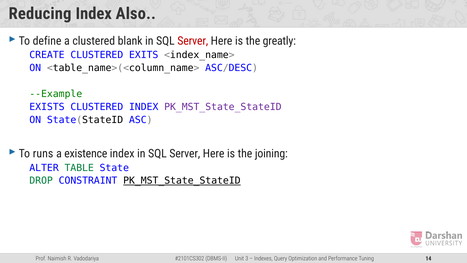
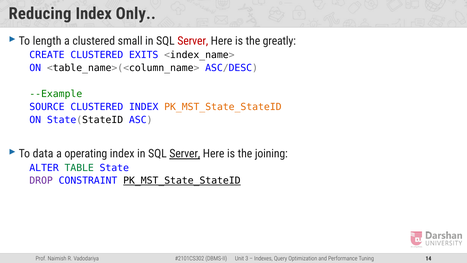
Also: Also -> Only (136, 14)
define: define -> length (47, 41)
blank: blank -> small (130, 41)
EXISTS: EXISTS -> SOURCE (47, 107)
PK_MST_State_StateID colour: purple -> orange (223, 107)
runs: runs -> data (43, 154)
existence: existence -> operating (86, 154)
Server underline: none -> present (185, 154)
DROP colour: green -> purple (41, 181)
